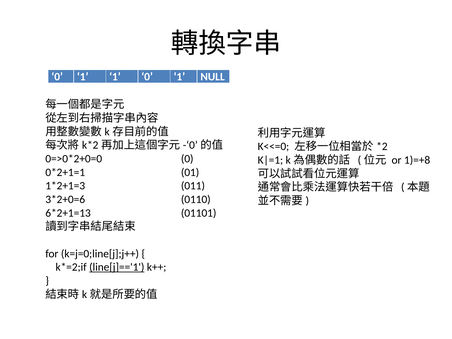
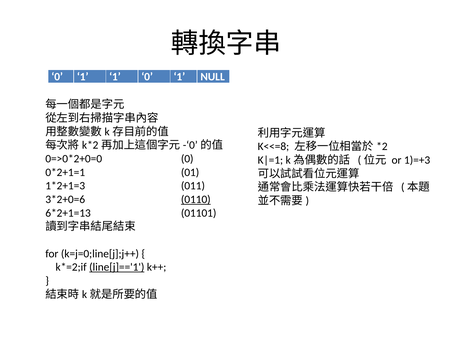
K<<=0: K<<=0 -> K<<=8 (273, 147)
1)=+8: 1)=+8 -> 1)=+3 (417, 160)
0110 underline: none -> present (196, 199)
